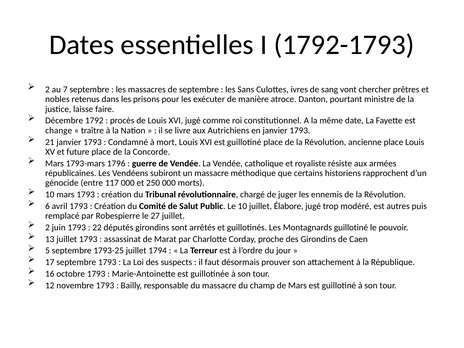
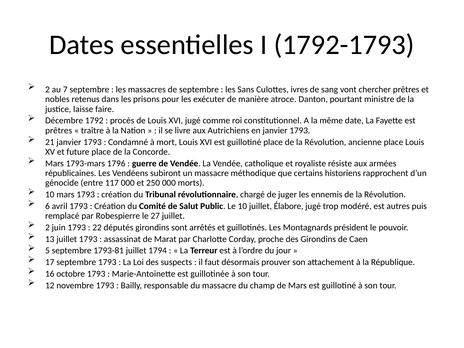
change: change -> prêtres (59, 130)
Montagnards guillotiné: guillotiné -> président (351, 227)
1793-25: 1793-25 -> 1793-81 (109, 251)
